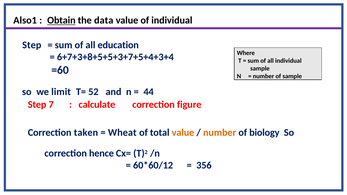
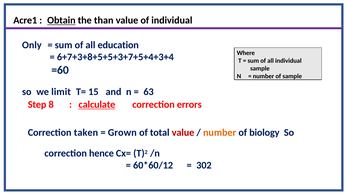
Also1: Also1 -> Acre1 (25, 20)
data: data -> than (104, 20)
Step: Step -> Only (32, 45)
52: 52 -> 15 (93, 92)
44: 44 -> 63 (149, 92)
7: 7 -> 8 (51, 105)
calculate underline: none -> present (97, 105)
figure: figure -> errors (189, 105)
Wheat: Wheat -> Grown (122, 133)
value colour: orange -> red (183, 133)
356: 356 -> 302 (204, 166)
